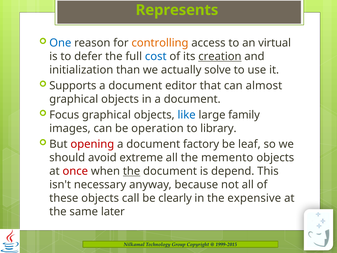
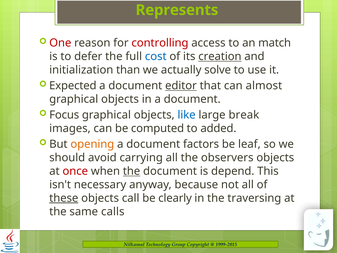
One colour: blue -> red (60, 43)
controlling colour: orange -> red (160, 43)
virtual: virtual -> match (275, 43)
Supports: Supports -> Expected (73, 86)
editor underline: none -> present (181, 86)
family: family -> break (244, 115)
operation: operation -> computed (158, 128)
library: library -> added (218, 128)
opening colour: red -> orange (92, 144)
factory: factory -> factors (201, 144)
extreme: extreme -> carrying (141, 157)
memento: memento -> observers (227, 157)
these underline: none -> present (64, 198)
expensive: expensive -> traversing (254, 198)
later: later -> calls (113, 211)
